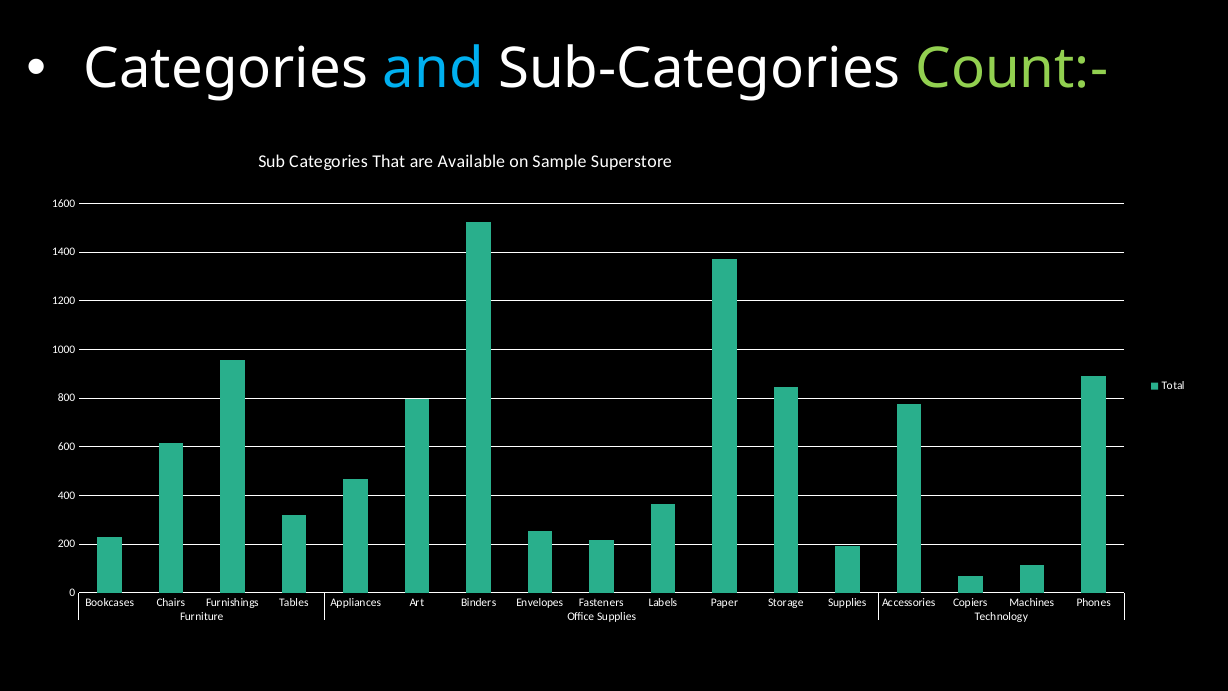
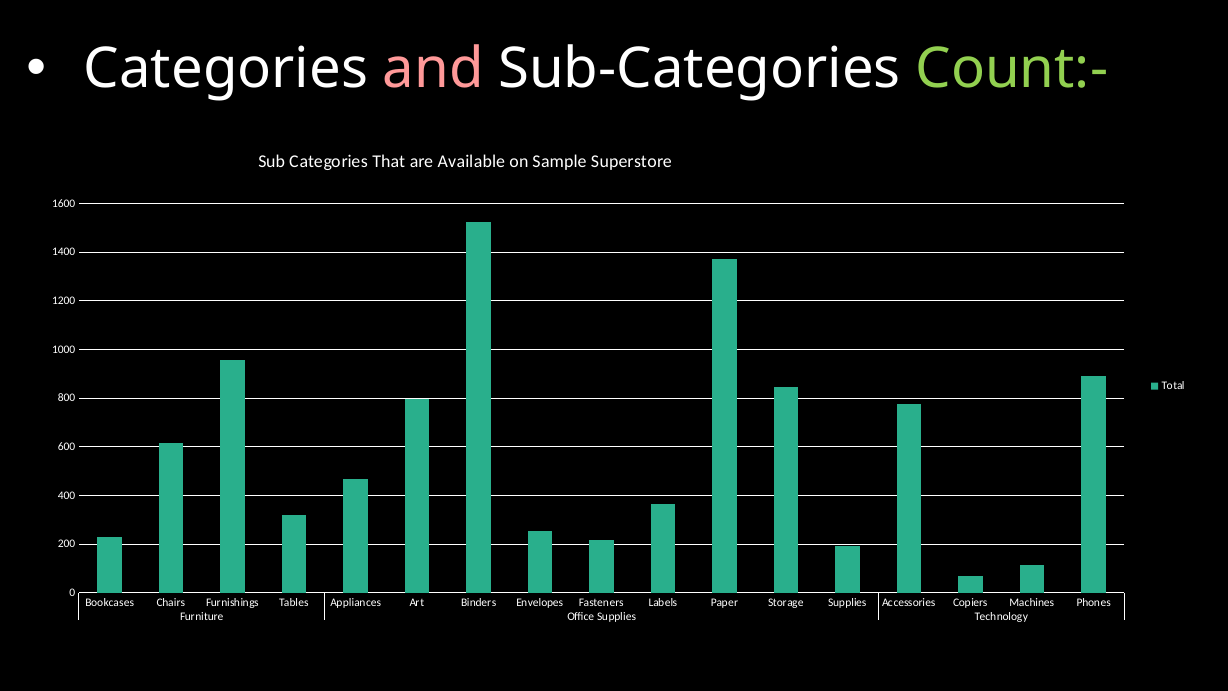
and colour: light blue -> pink (433, 69)
